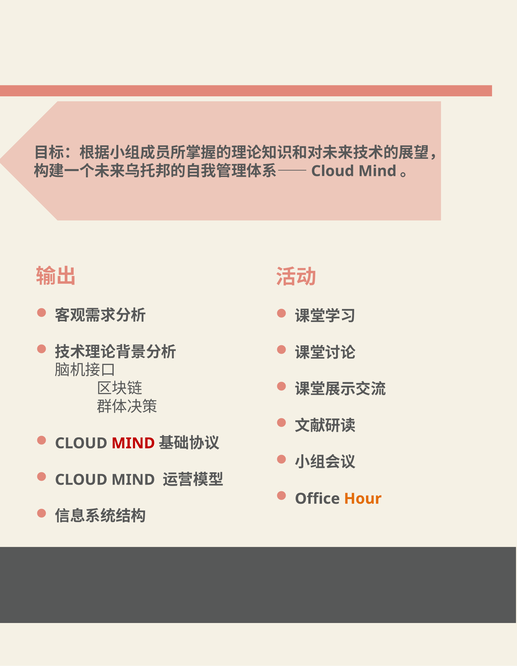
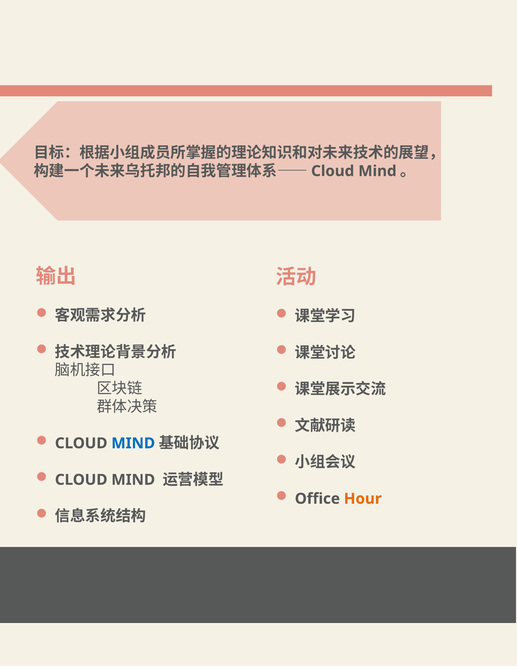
MIND colour: red -> blue (133, 443)
